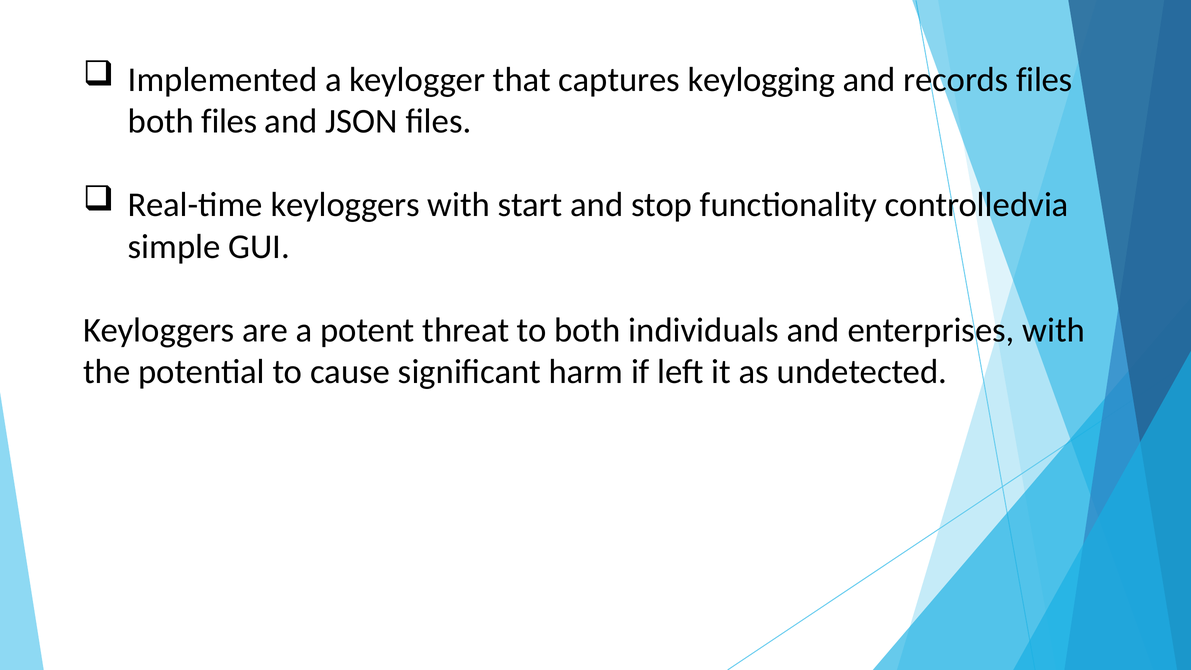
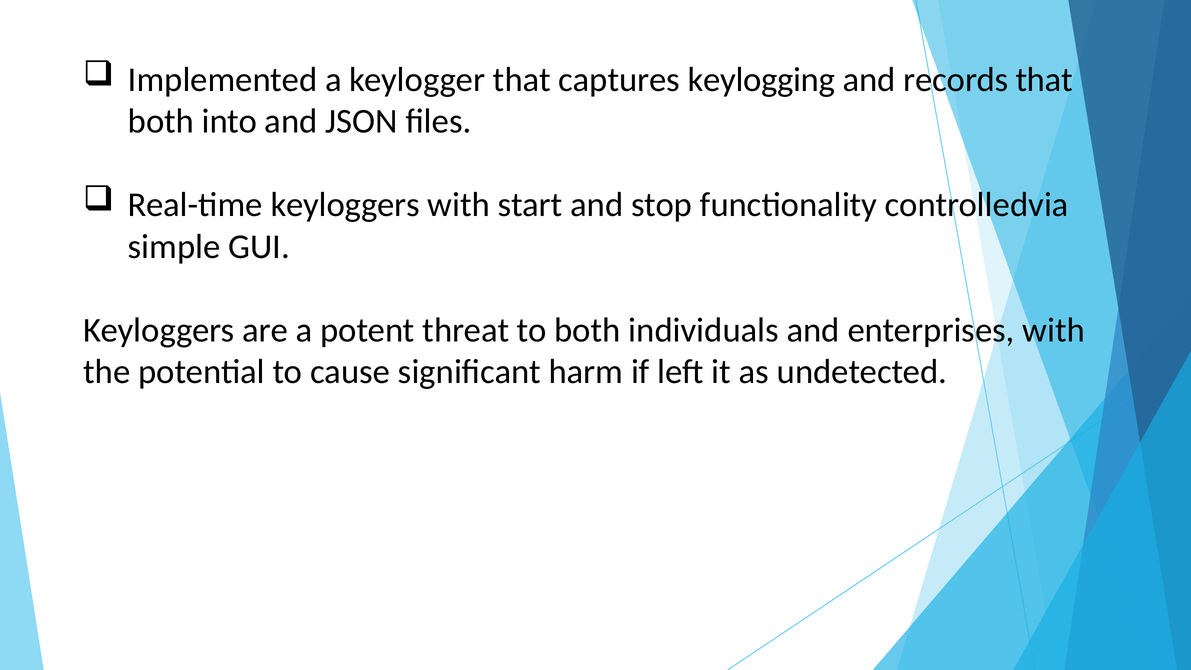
records files: files -> that (1044, 80)
both files: files -> into (229, 121)
